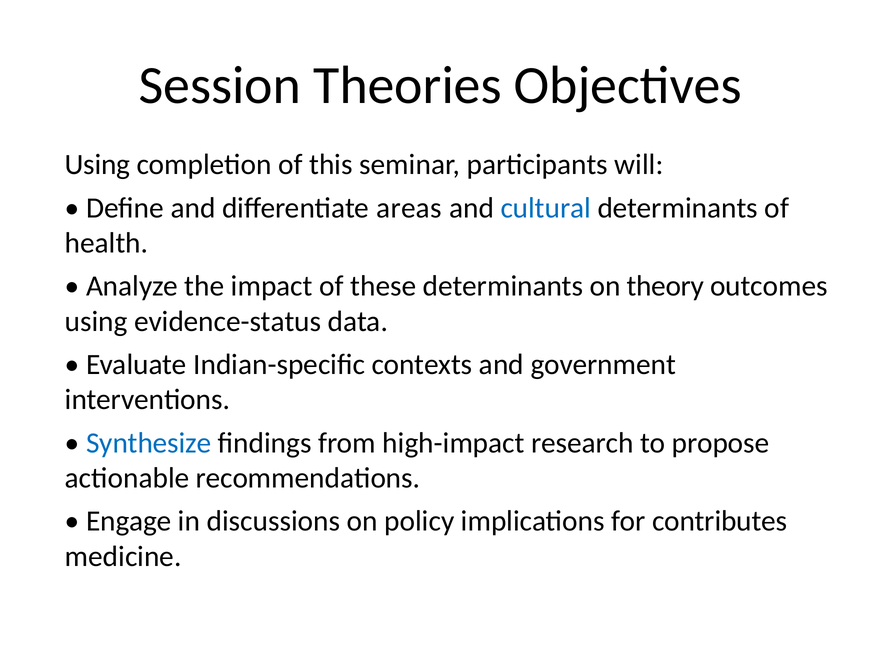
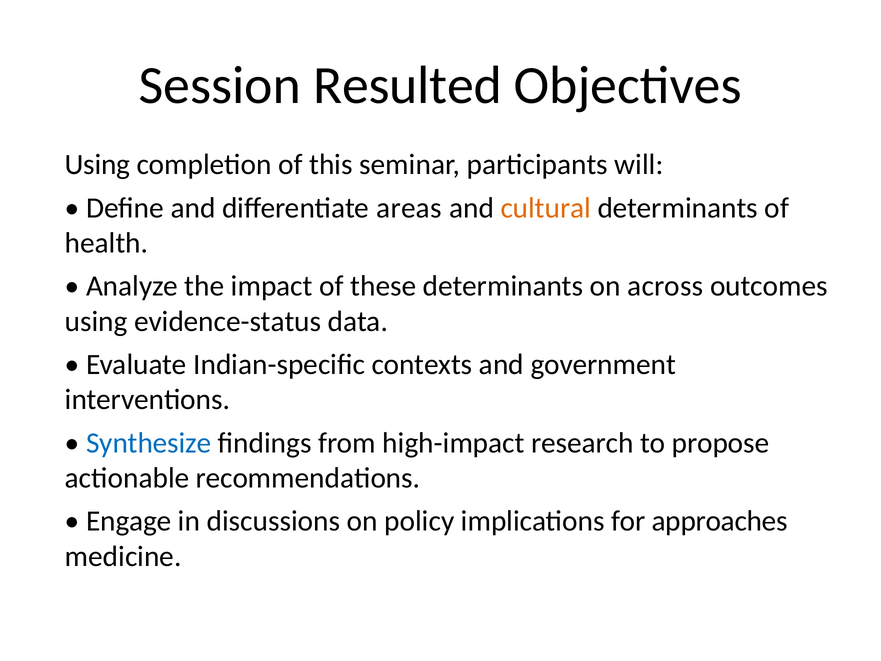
Theories: Theories -> Resulted (408, 85)
cultural colour: blue -> orange (546, 208)
theory: theory -> across (665, 286)
contributes: contributes -> approaches (720, 521)
